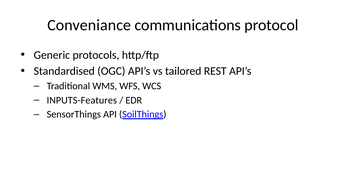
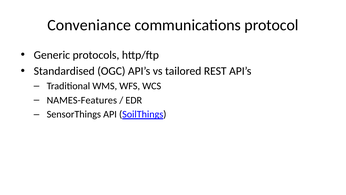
INPUTS-Features: INPUTS-Features -> NAMES-Features (82, 100)
